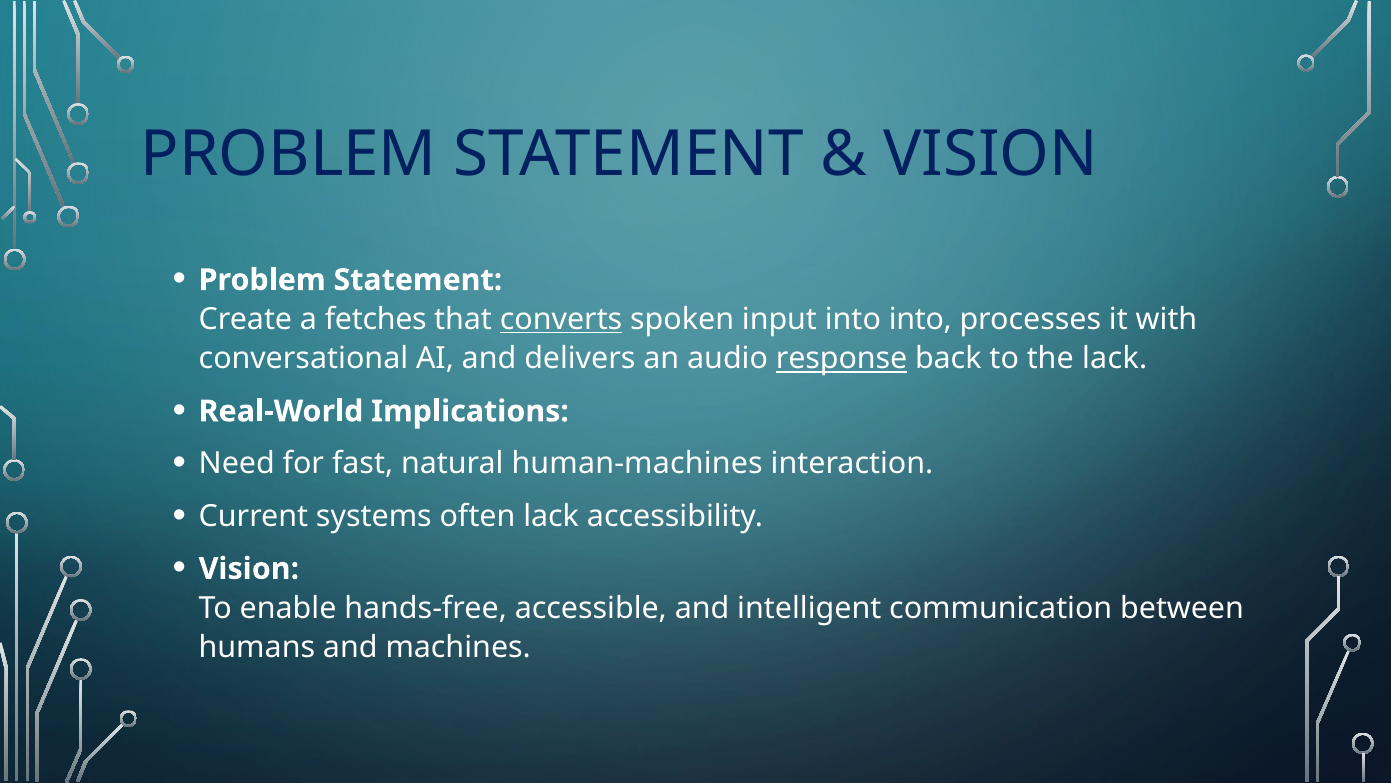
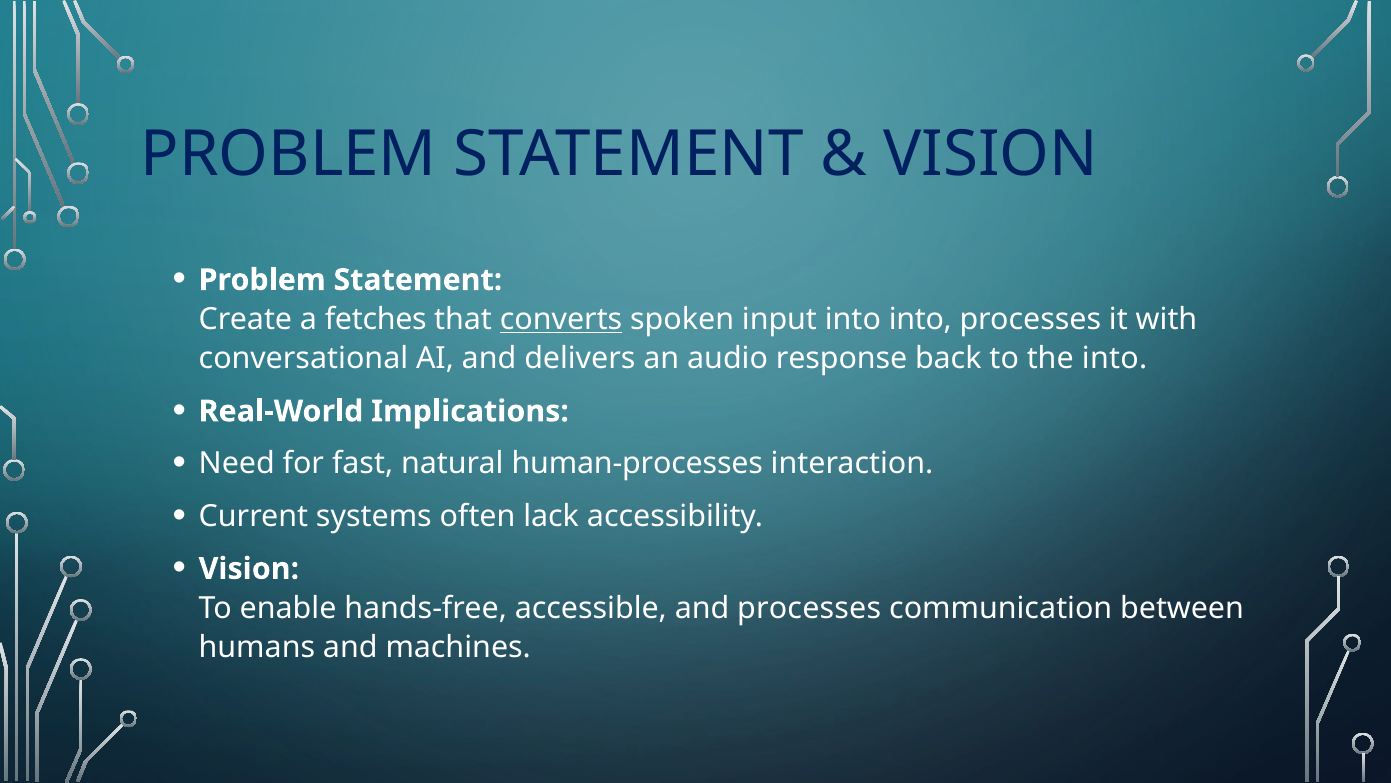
response underline: present -> none (842, 359)
the lack: lack -> into (1115, 359)
human-machines: human-machines -> human-processes (637, 464)
and intelligent: intelligent -> processes (809, 608)
